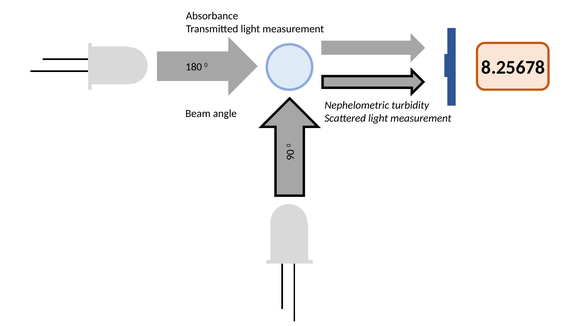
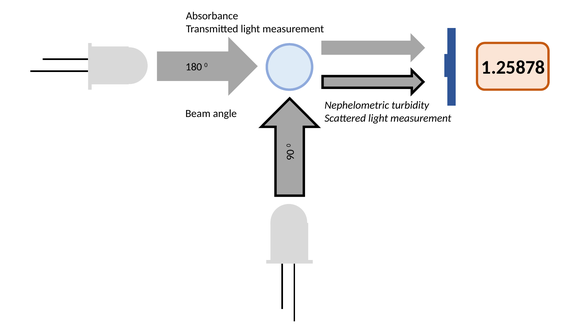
8.25678: 8.25678 -> 1.25878 (513, 67)
